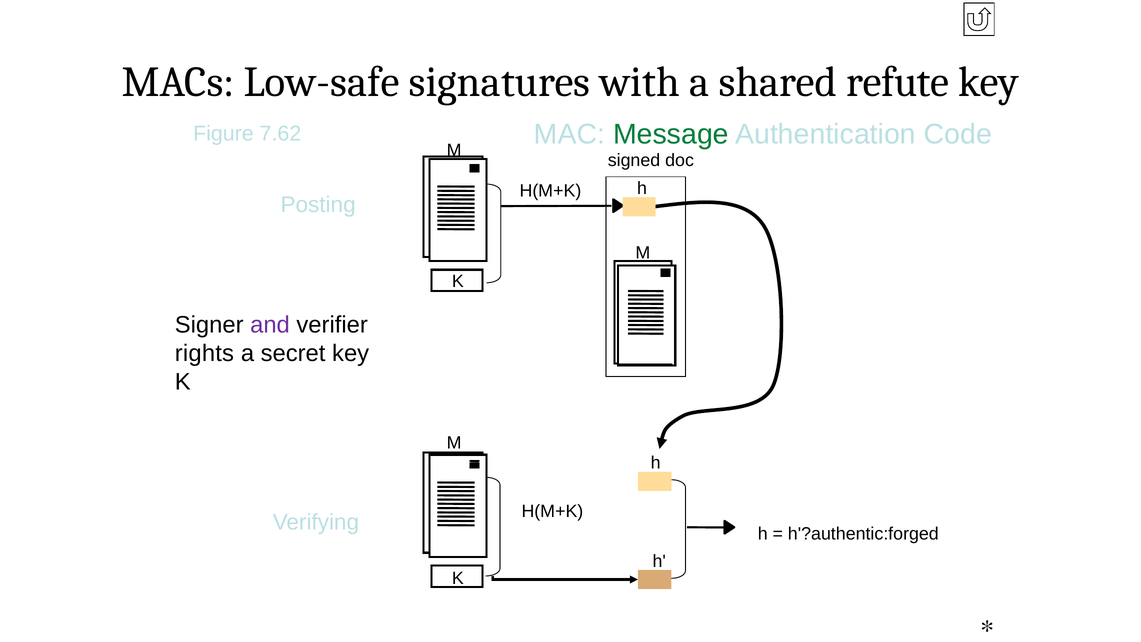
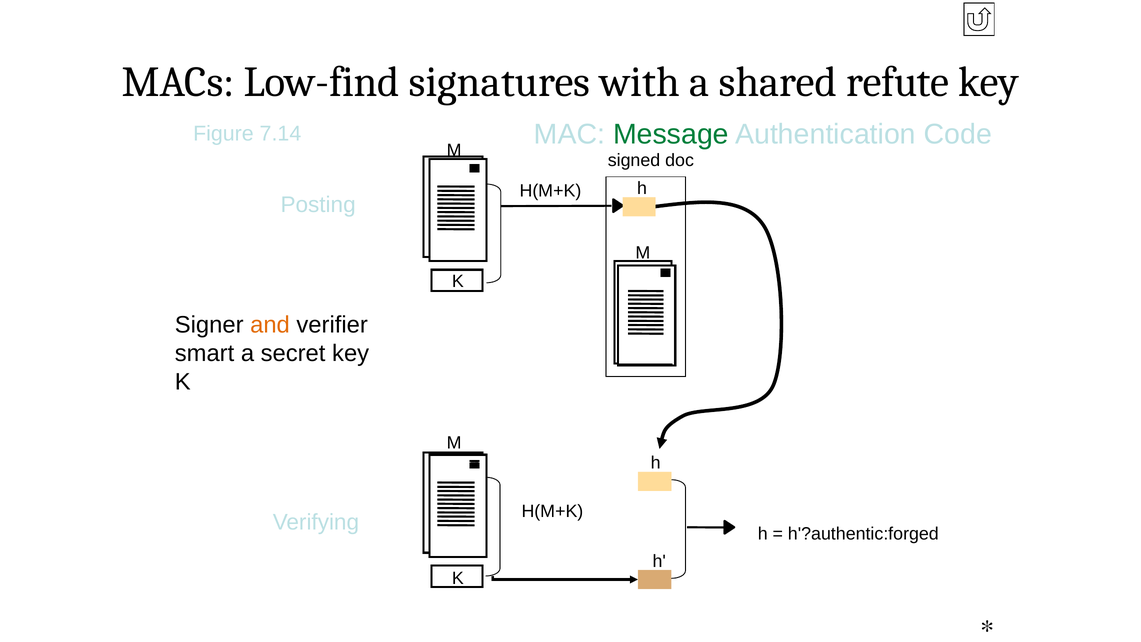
Low-safe: Low-safe -> Low-find (322, 82)
7.62: 7.62 -> 7.14 (280, 134)
and colour: purple -> orange (270, 325)
rights: rights -> smart (205, 353)
